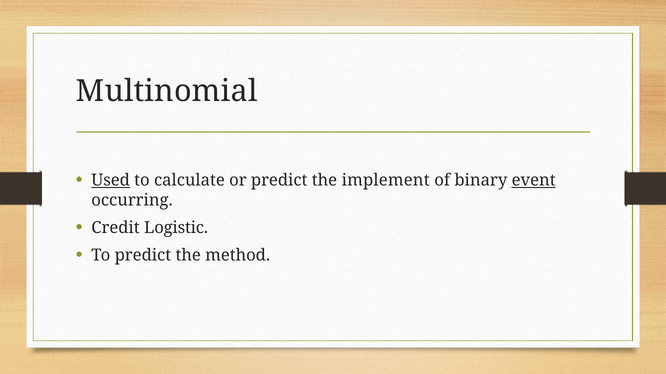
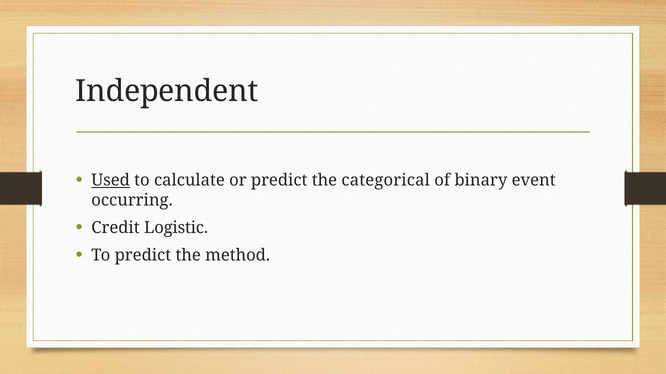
Multinomial: Multinomial -> Independent (167, 91)
implement: implement -> categorical (386, 181)
event underline: present -> none (534, 181)
